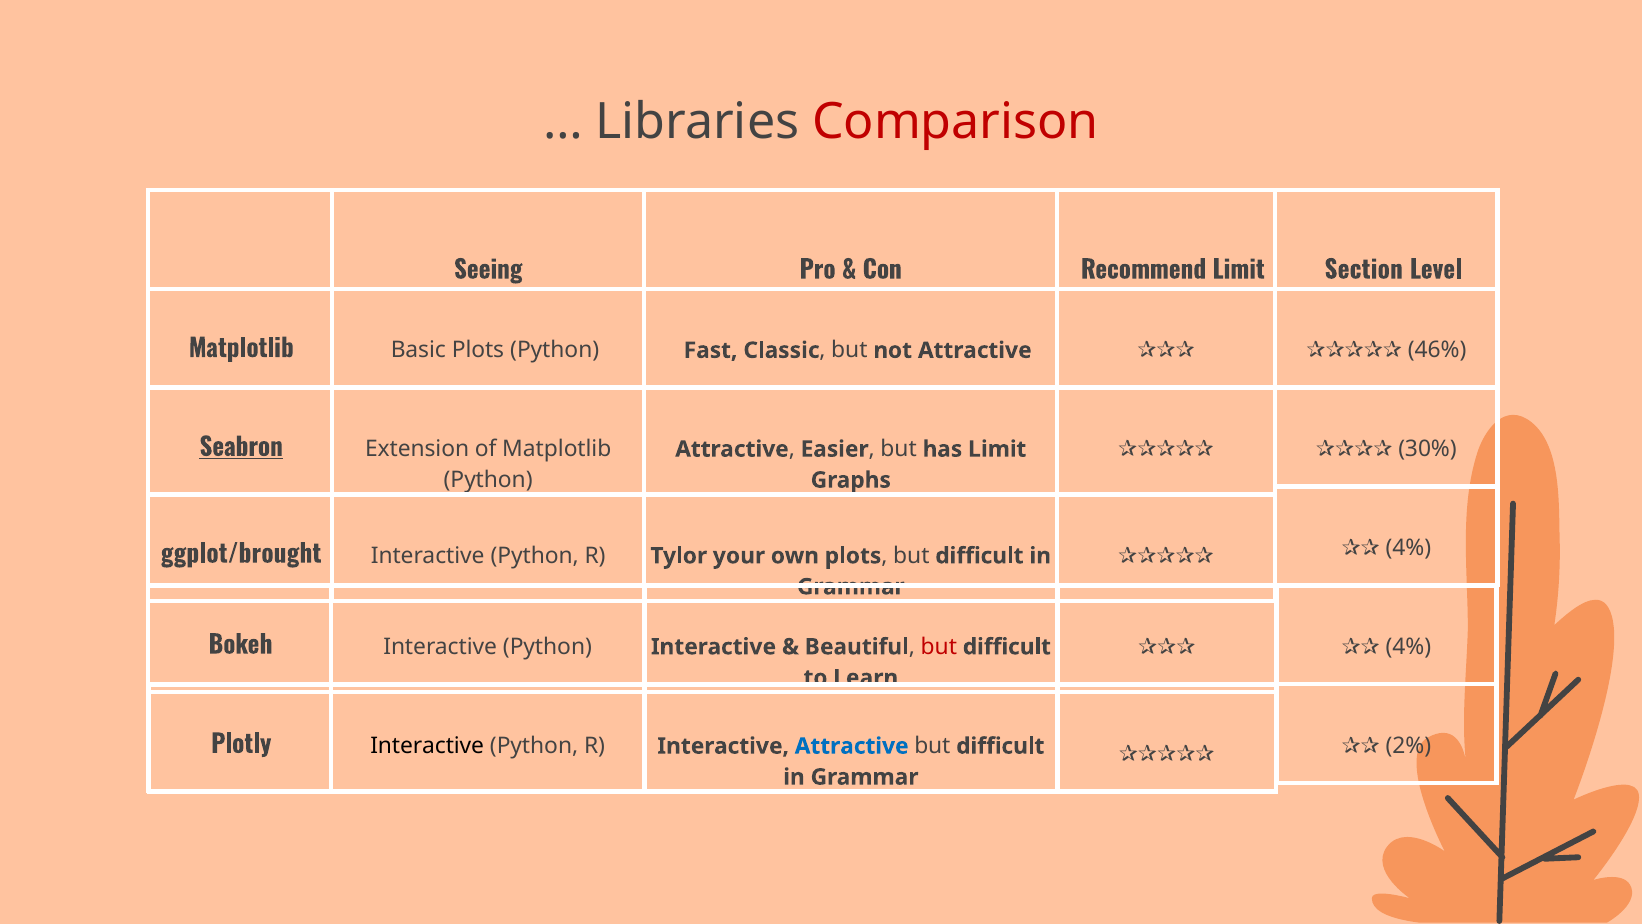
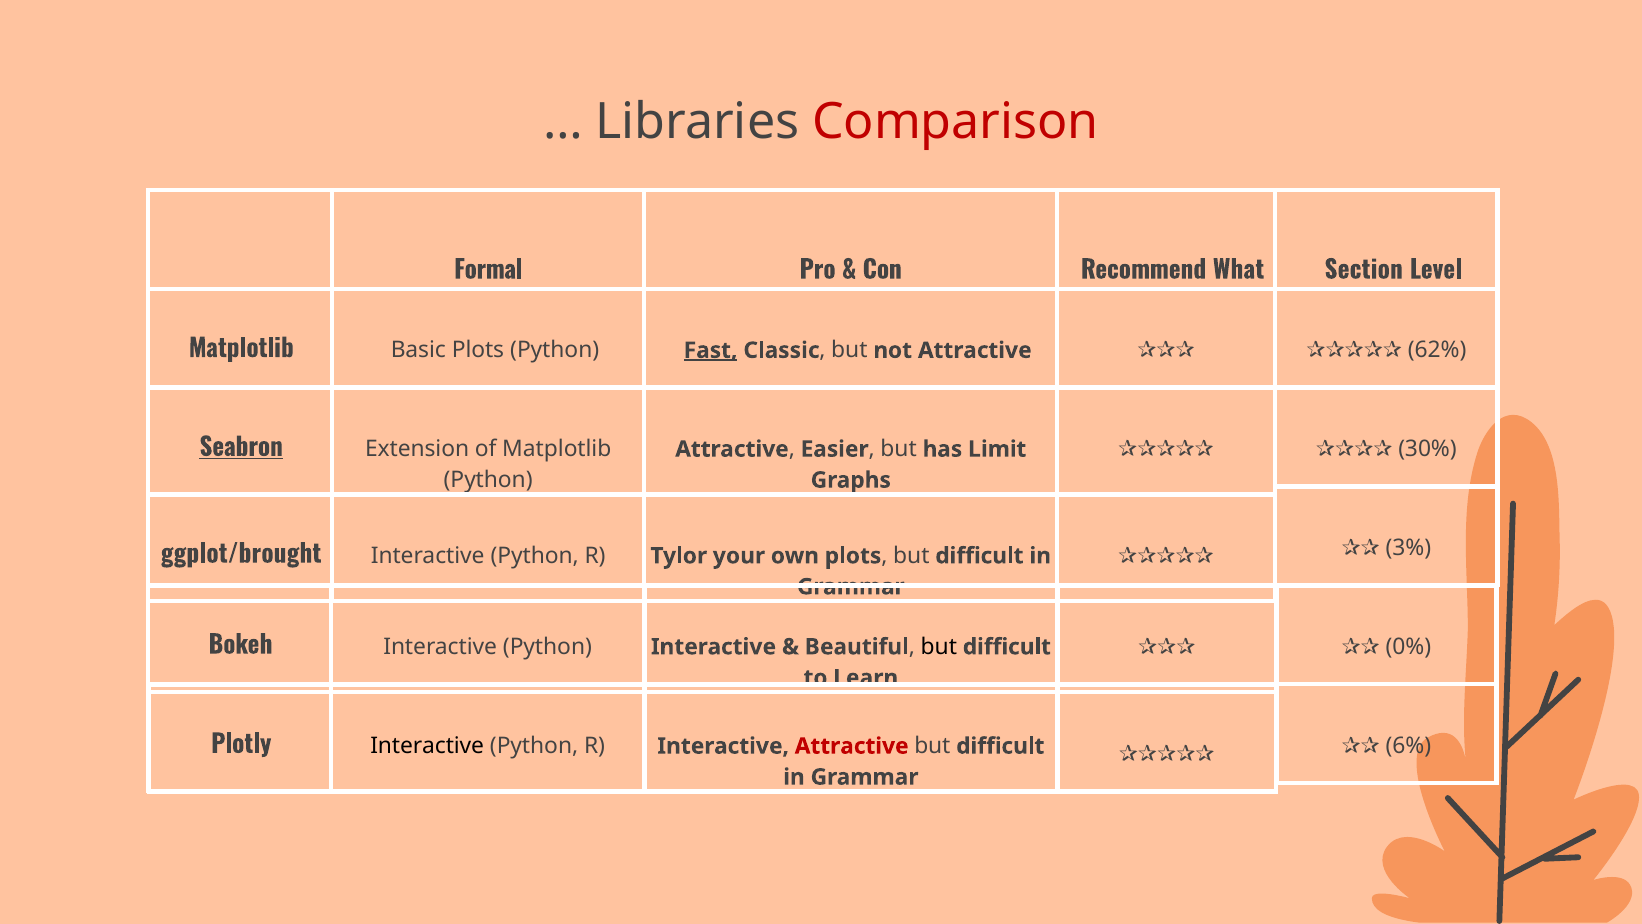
Seeing: Seeing -> Formal (488, 270)
Recommend Limit: Limit -> What (1239, 270)
Fast underline: none -> present (711, 350)
46%: 46% -> 62% (1437, 350)
4%: 4% -> 3% (1408, 548)
but colour: red -> black (939, 647)
4%: 4% -> 0% (1408, 647)
Attractive colour: blue -> red (852, 746)
2%: 2% -> 6% (1408, 745)
